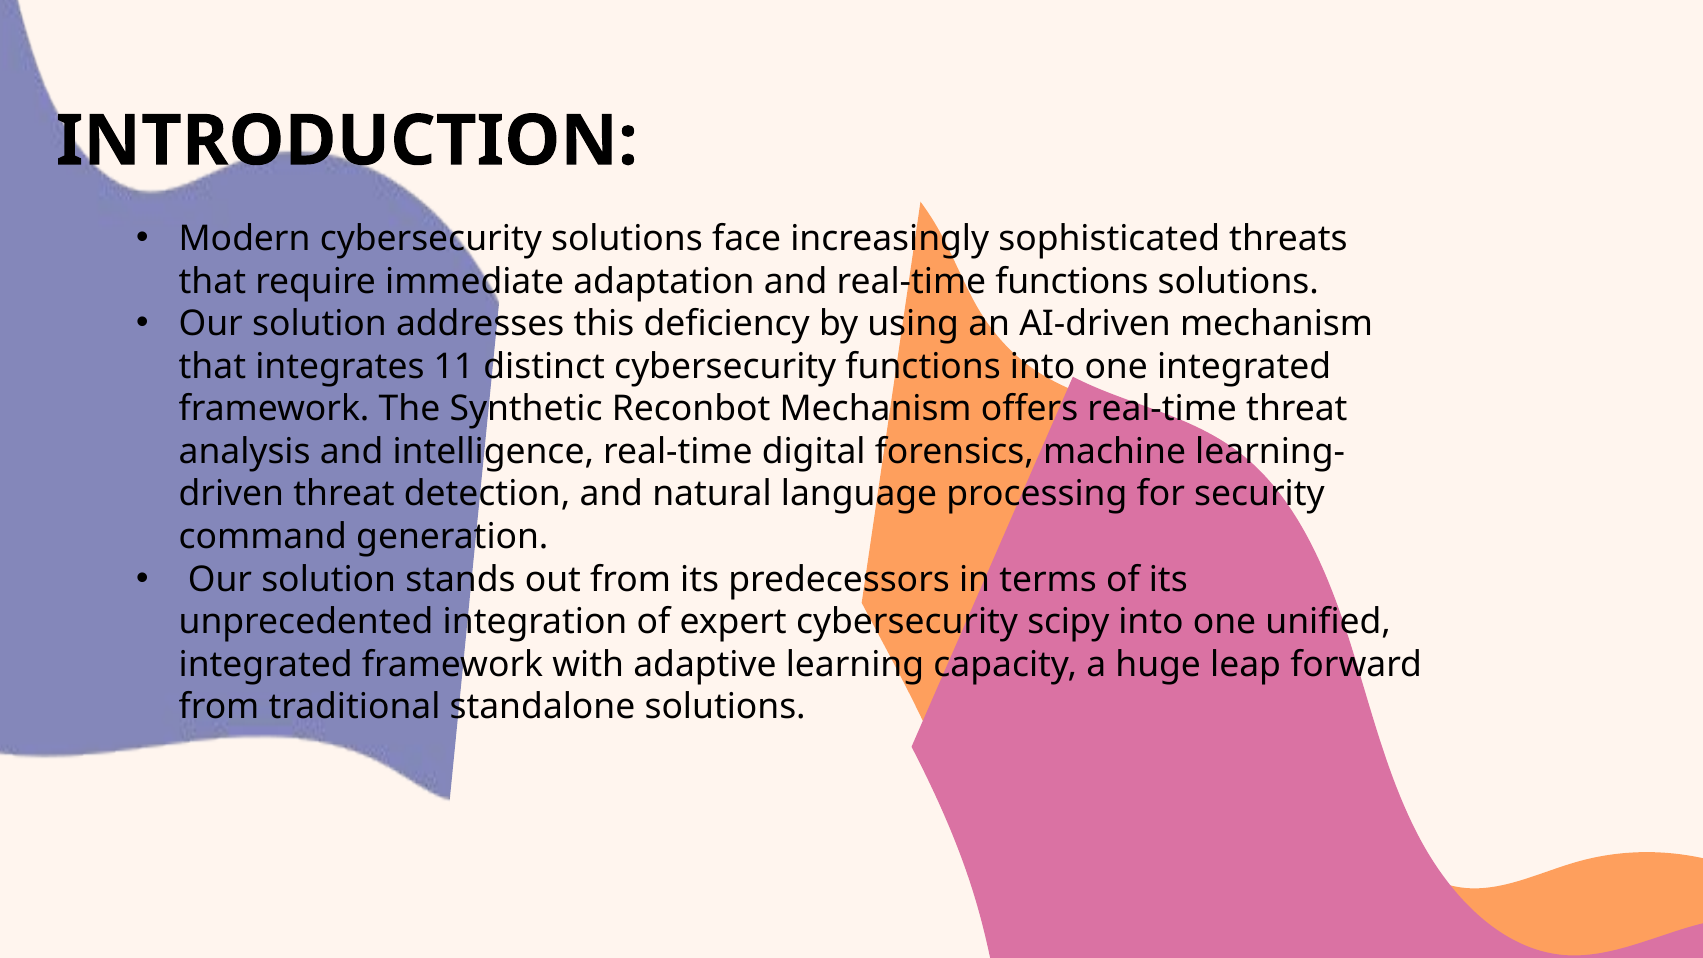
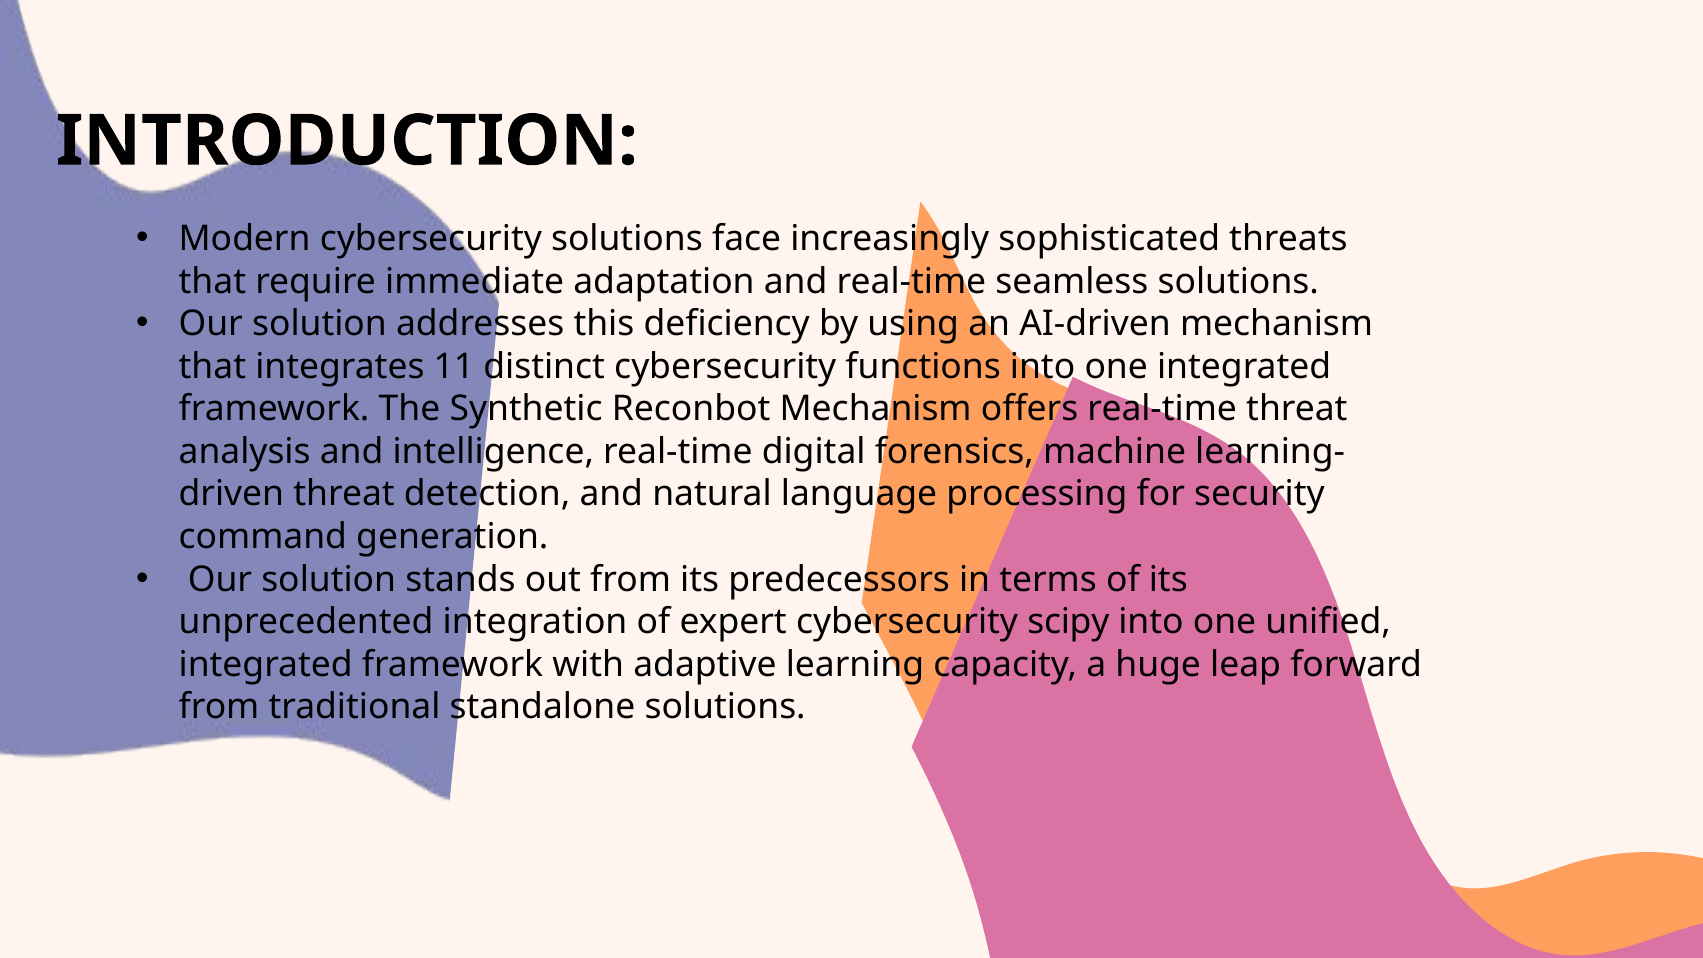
real-time functions: functions -> seamless (1072, 281)
